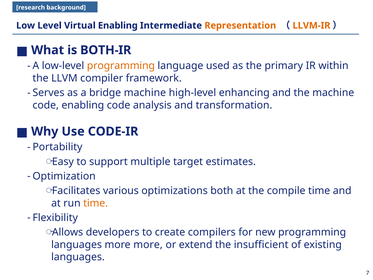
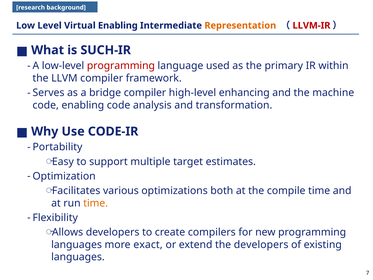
LLVM-IR colour: orange -> red (311, 25)
BOTH-IR: BOTH-IR -> SUCH-IR (106, 50)
programming colour: orange -> red (121, 66)
bridge machine: machine -> compiler (145, 93)
more more: more -> exact (148, 244)
the insufficient: insufficient -> developers (261, 244)
